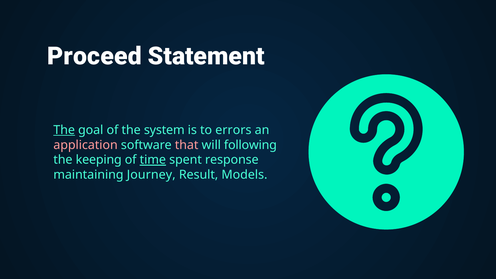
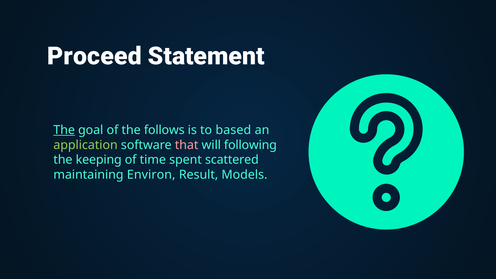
system: system -> follows (164, 130)
errors: errors -> based (233, 130)
application colour: pink -> light green (86, 145)
time underline: present -> none (153, 160)
response: response -> scattered (232, 160)
Journey: Journey -> Environ (151, 175)
